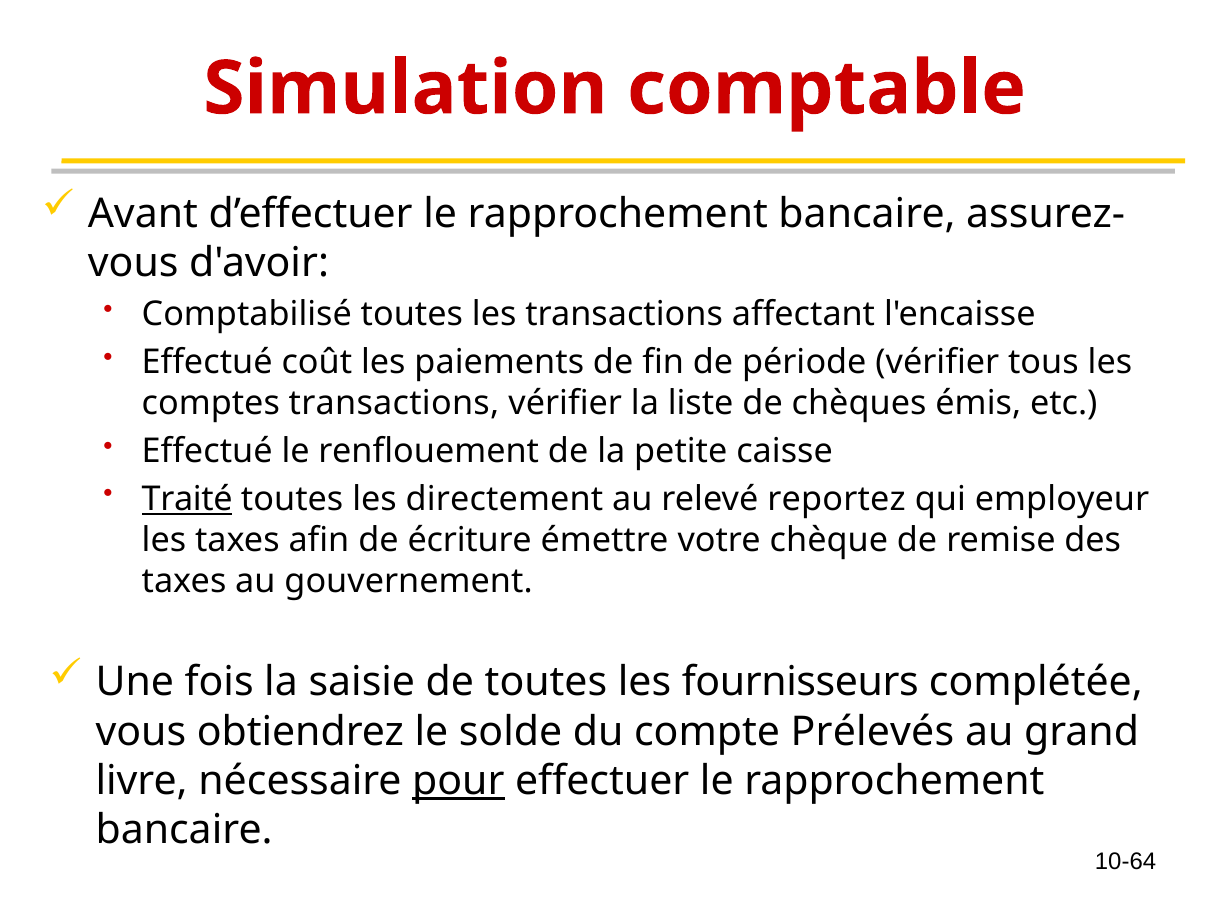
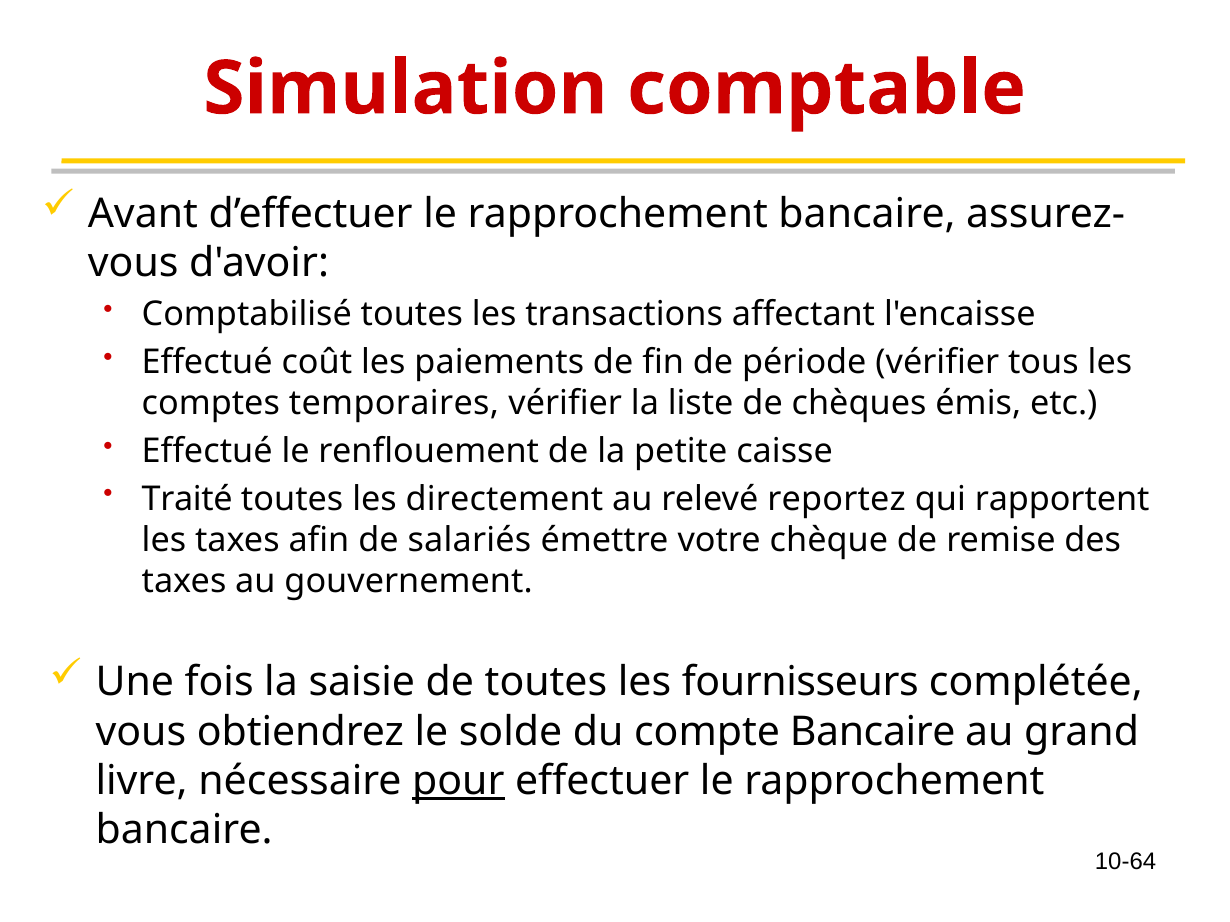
comptes transactions: transactions -> temporaires (394, 403)
Traité underline: present -> none (187, 499)
employeur: employeur -> rapportent (1062, 499)
écriture: écriture -> salariés (469, 540)
compte Prélevés: Prélevés -> Bancaire (873, 732)
